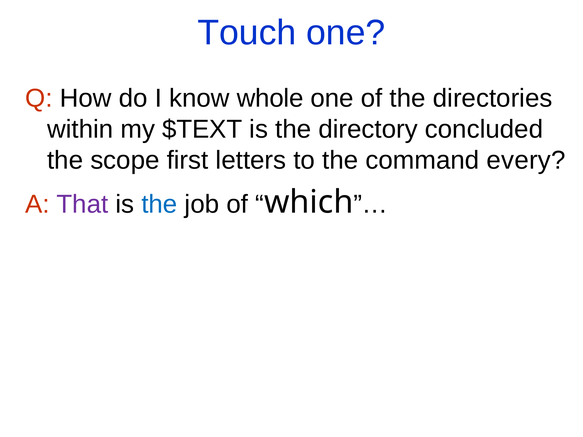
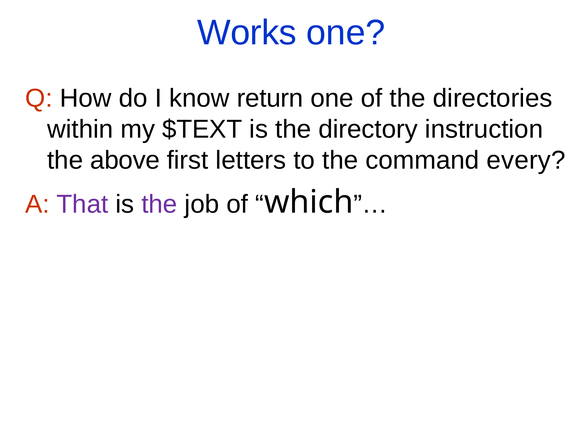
Touch: Touch -> Works (247, 33)
whole: whole -> return (270, 98)
concluded: concluded -> instruction (484, 129)
scope: scope -> above (125, 160)
the colour: blue -> purple (159, 204)
